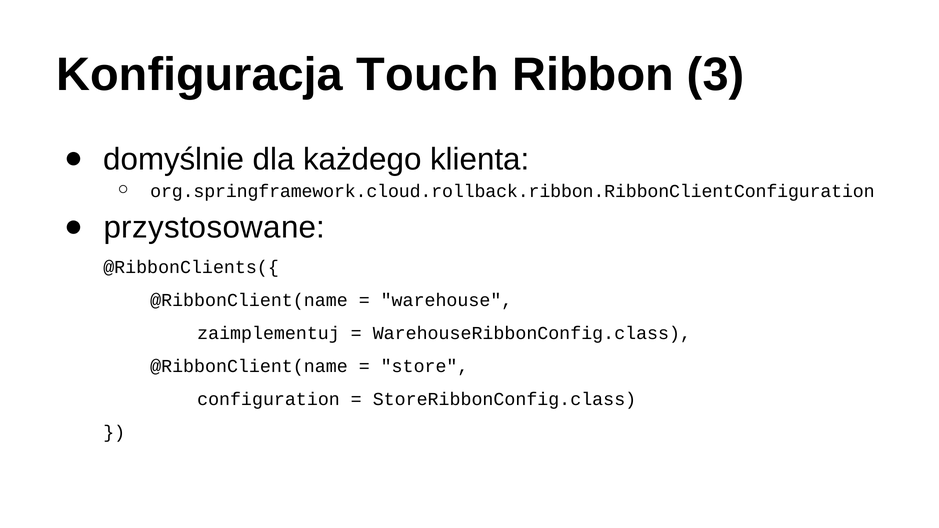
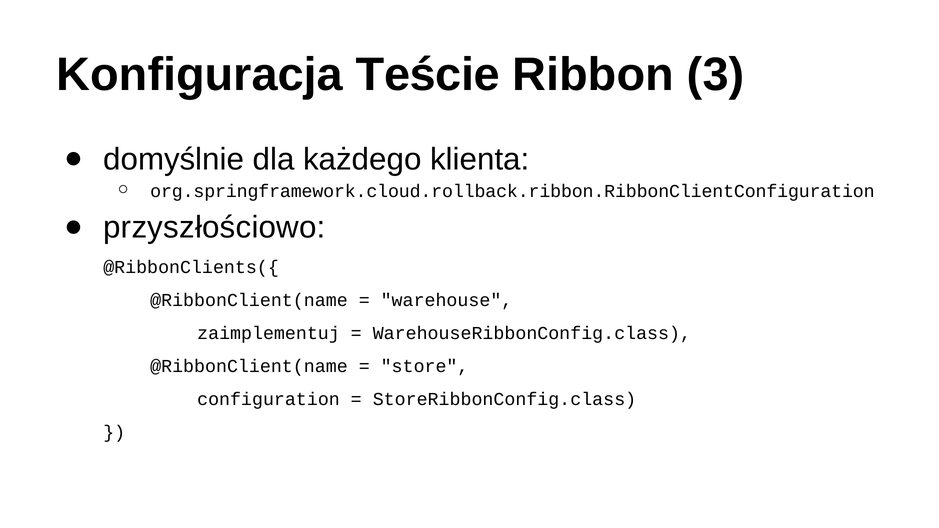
Touch: Touch -> Teście (428, 75)
przystosowane: przystosowane -> przyszłościowo (214, 228)
